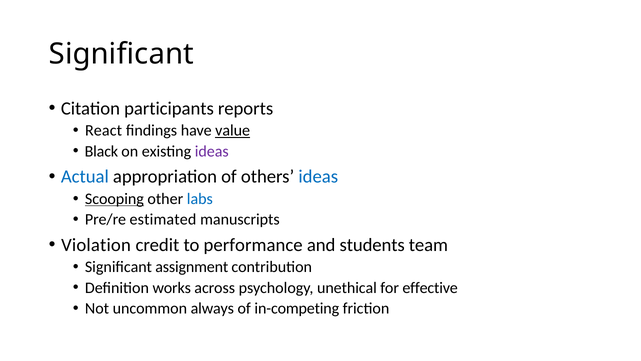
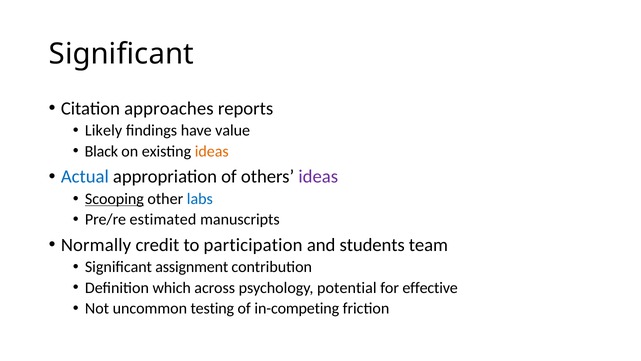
participants: participants -> approaches (169, 108)
React: React -> Likely (104, 130)
value underline: present -> none (233, 130)
ideas colour: purple -> orange (212, 151)
ideas colour: blue -> purple (318, 177)
Violation: Violation -> Normally (96, 245)
performance: performance -> participation (253, 245)
works: works -> which (172, 287)
unethical: unethical -> potential (347, 287)
always: always -> testing (212, 308)
